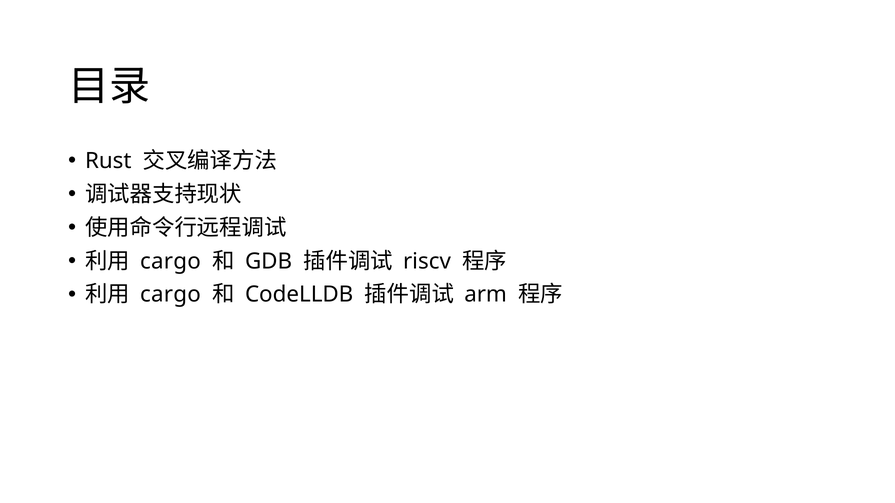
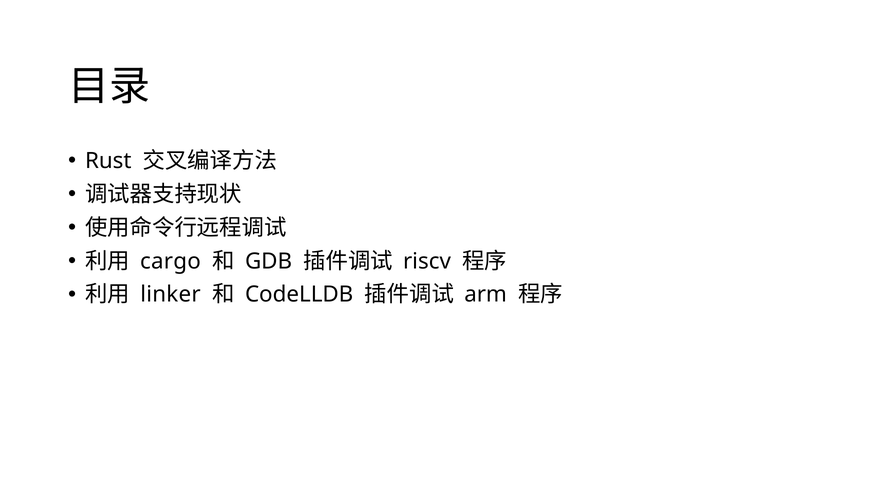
cargo: cargo -> linker (170, 295)
